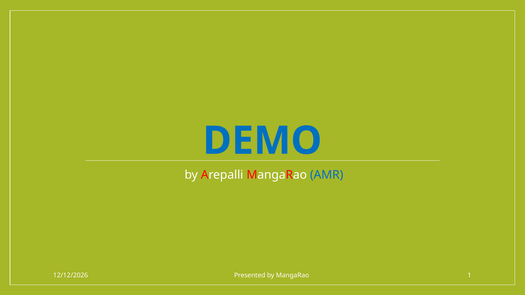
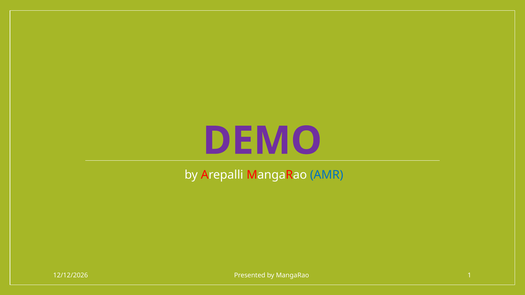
DEMO colour: blue -> purple (262, 141)
